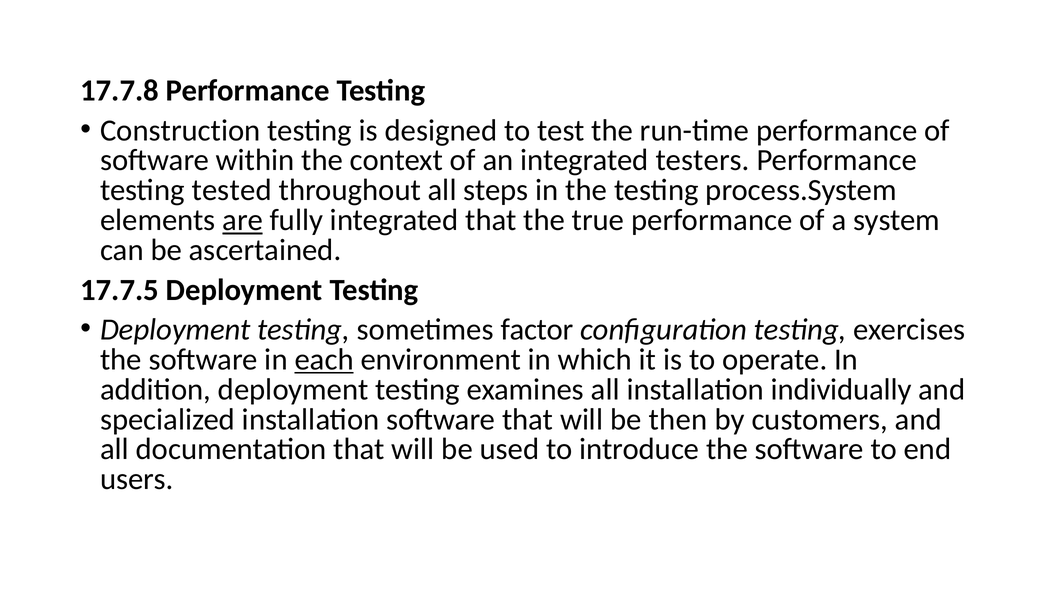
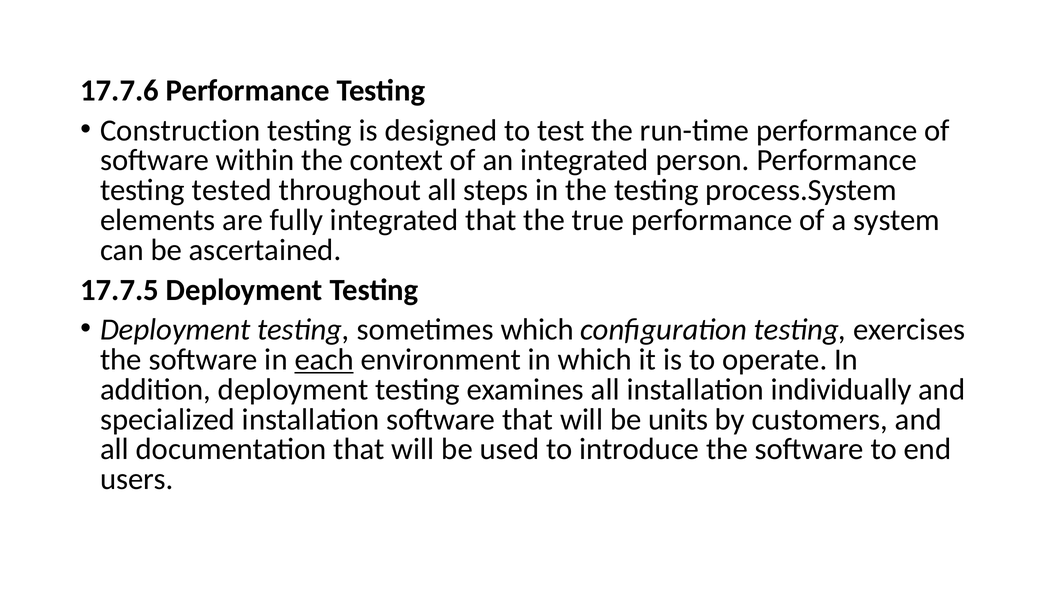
17.7.8: 17.7.8 -> 17.7.6 (120, 91)
testers: testers -> person (703, 160)
are underline: present -> none (243, 220)
sometimes factor: factor -> which (537, 330)
then: then -> units (678, 419)
